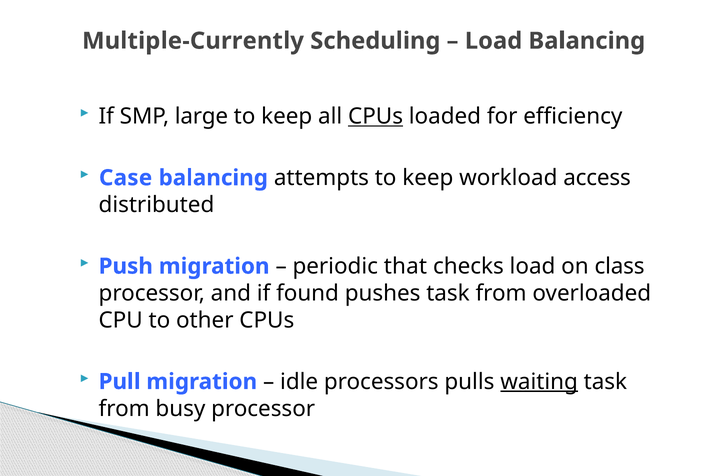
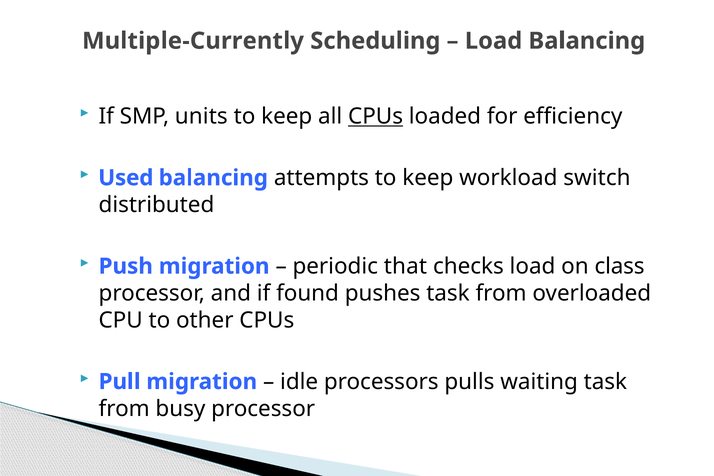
large: large -> units (201, 116)
Case: Case -> Used (126, 178)
access: access -> switch (597, 178)
waiting underline: present -> none (539, 382)
